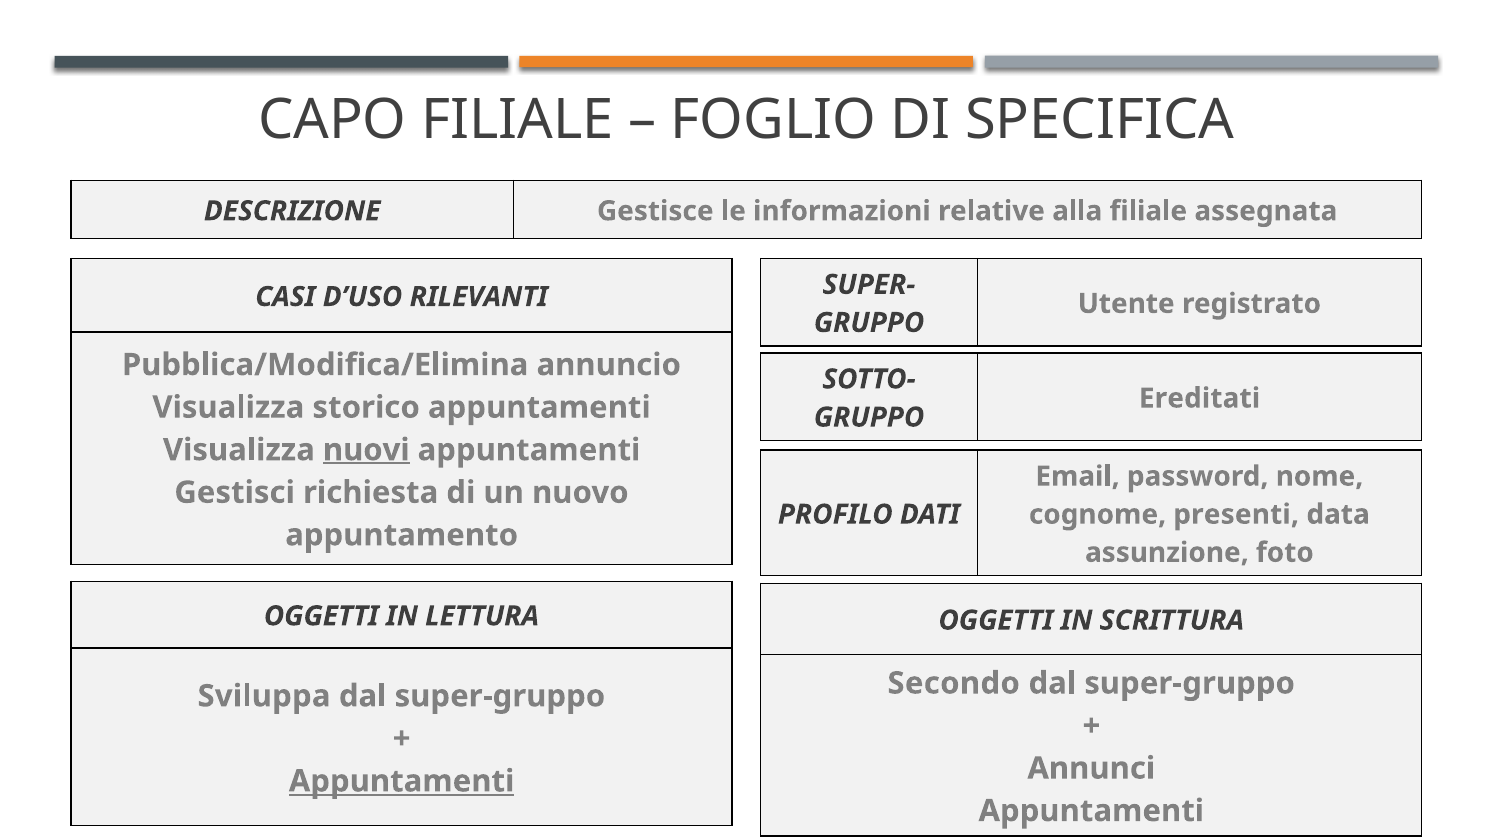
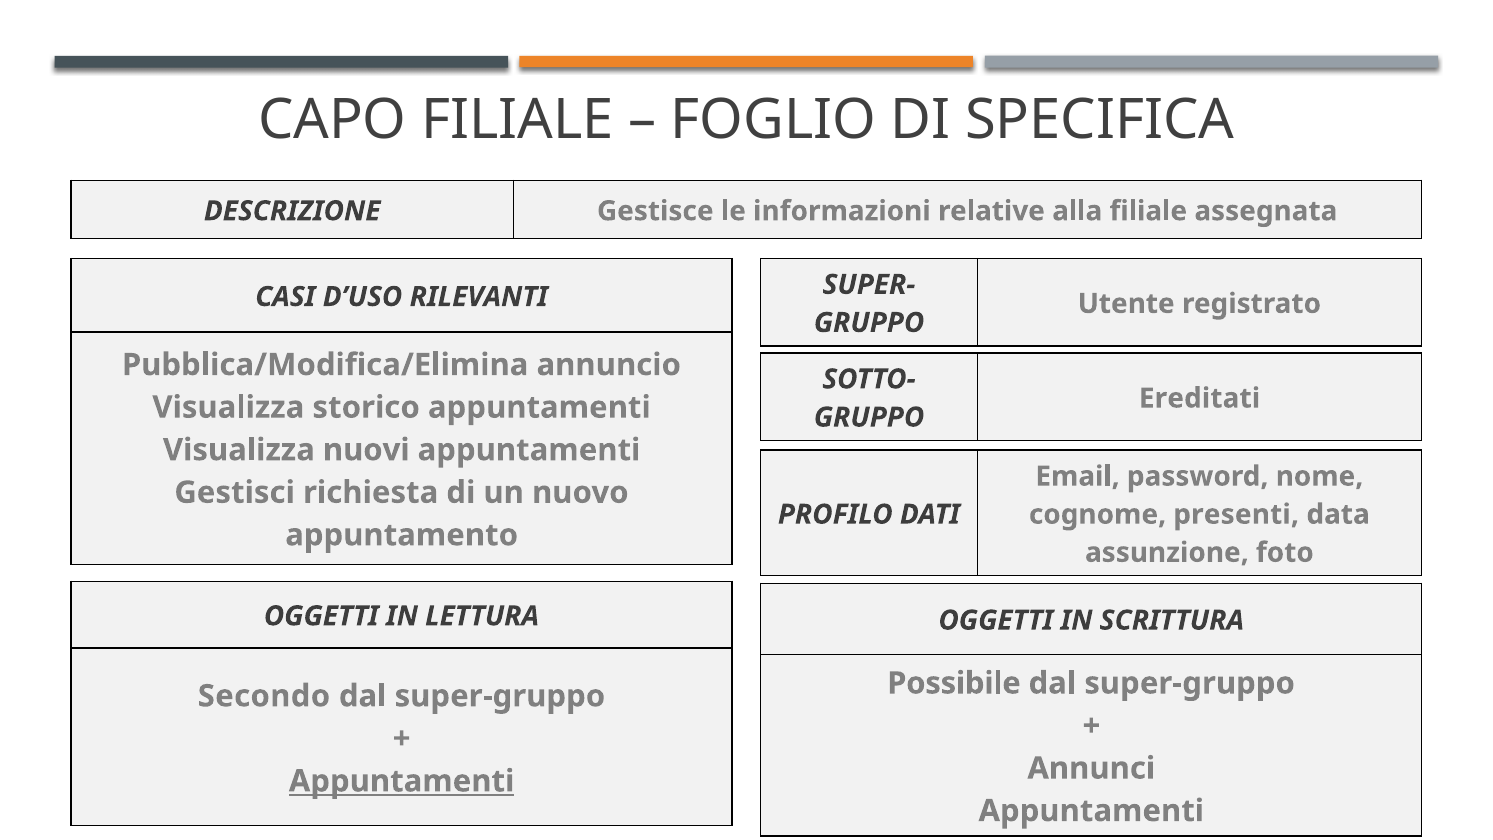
nuovi underline: present -> none (366, 450)
Secondo: Secondo -> Possibile (954, 683)
Sviluppa: Sviluppa -> Secondo (264, 696)
